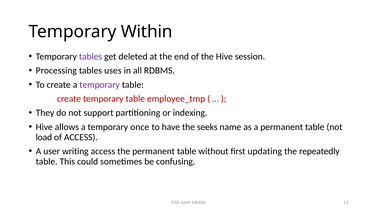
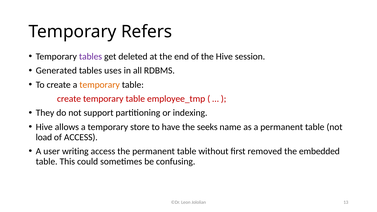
Within: Within -> Refers (147, 32)
Processing: Processing -> Generated (56, 71)
temporary colour: purple -> orange (100, 85)
once: once -> store (140, 127)
updating: updating -> removed (265, 151)
repeatedly: repeatedly -> embedded (319, 151)
